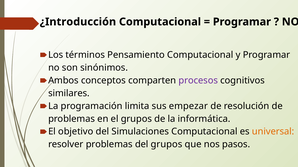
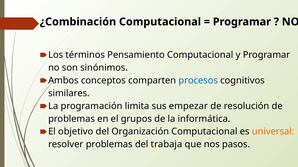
¿Introducción: ¿Introducción -> ¿Combinación (78, 22)
procesos colour: purple -> blue (198, 81)
Simulaciones: Simulaciones -> Organización (140, 132)
del grupos: grupos -> trabaja (167, 145)
